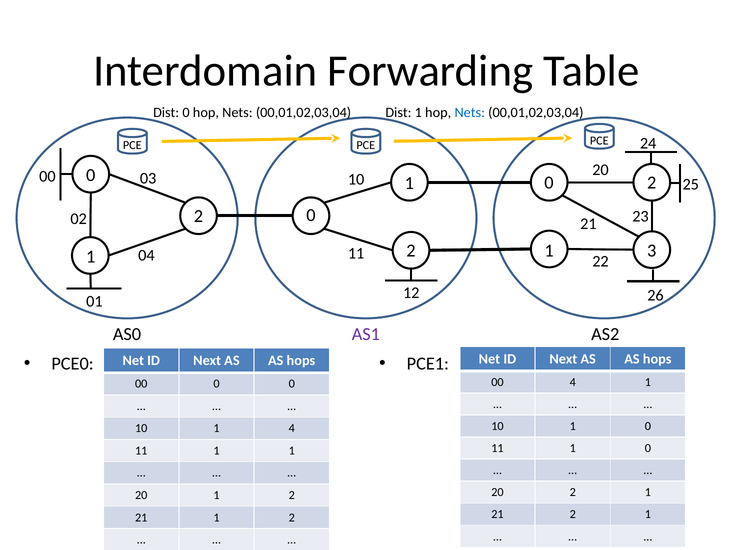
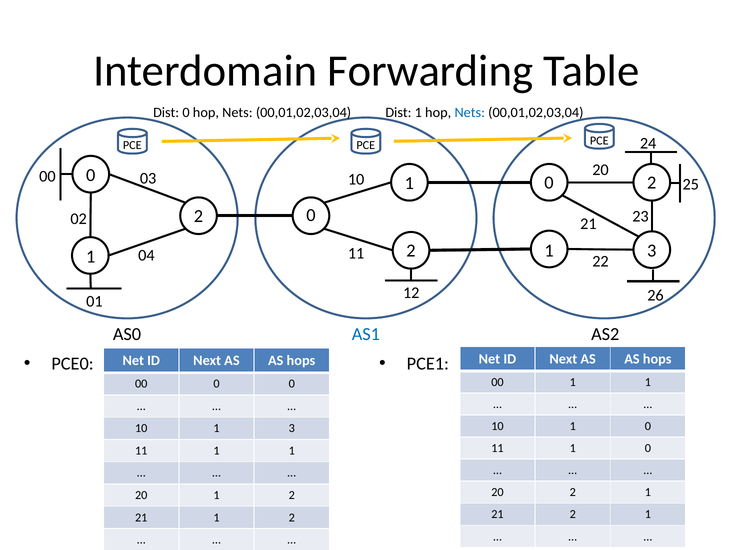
AS1 colour: purple -> blue (366, 334)
00 4: 4 -> 1 (573, 382)
1 4: 4 -> 3 (292, 428)
